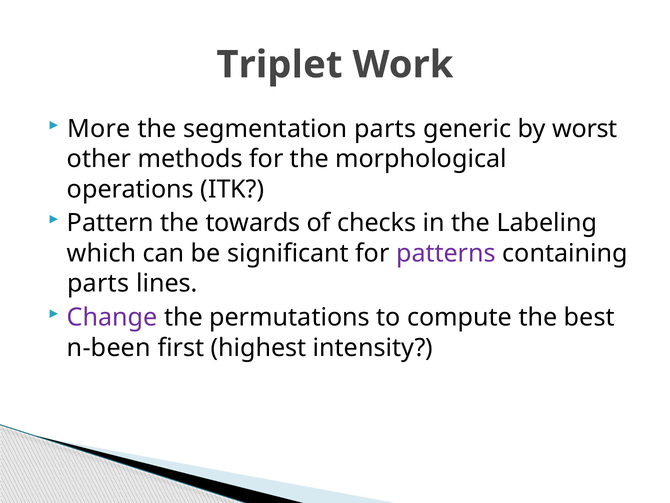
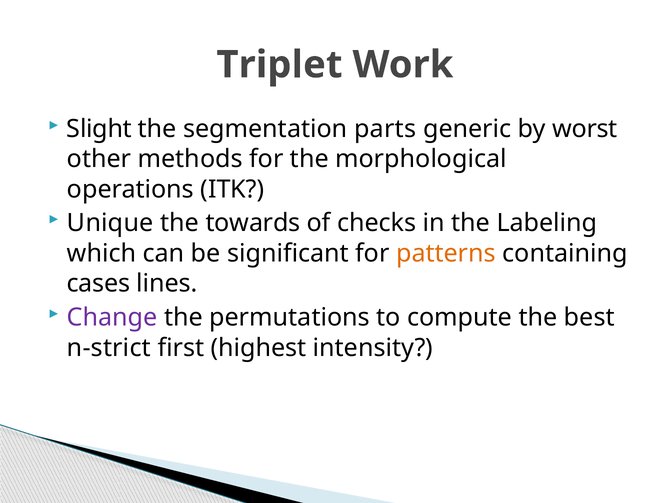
More: More -> Slight (99, 129)
Pattern: Pattern -> Unique (110, 223)
patterns colour: purple -> orange (446, 253)
parts: parts -> cases (98, 283)
n-been: n-been -> n-strict (109, 347)
